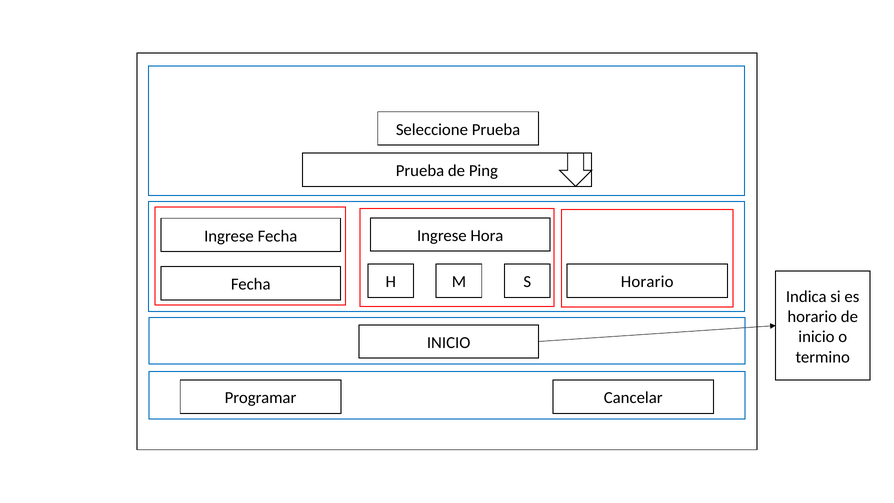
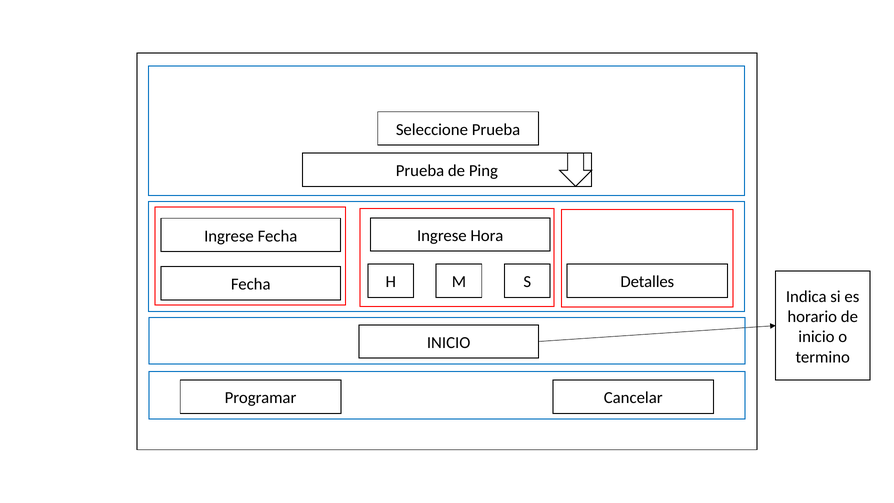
S Horario: Horario -> Detalles (647, 282)
